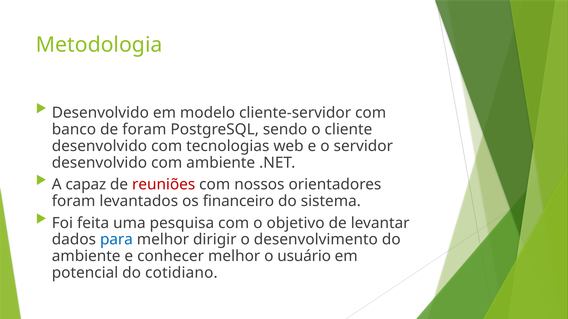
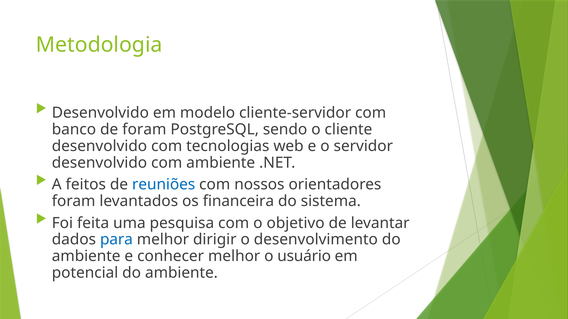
capaz: capaz -> feitos (86, 185)
reuniões colour: red -> blue (164, 185)
financeiro: financeiro -> financeira (238, 201)
potencial do cotidiano: cotidiano -> ambiente (181, 273)
